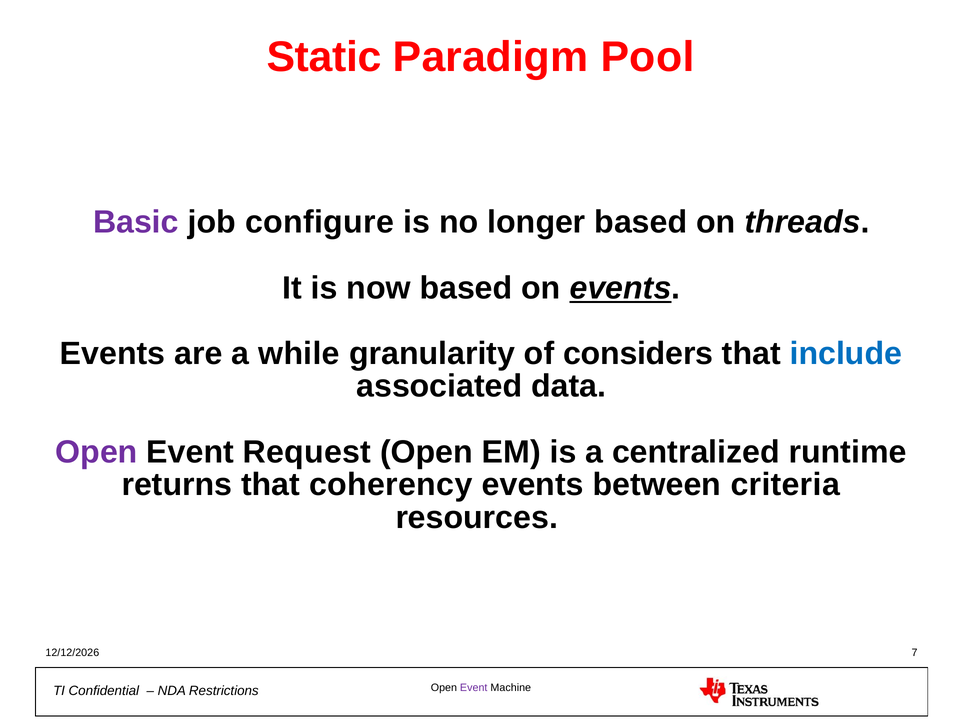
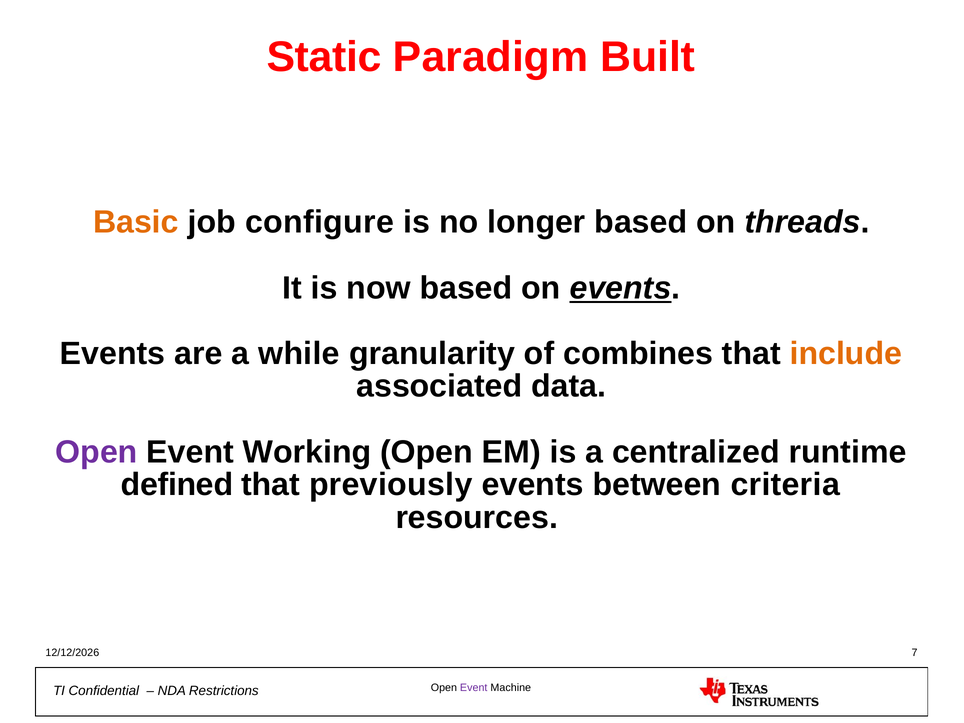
Pool: Pool -> Built (648, 57)
Basic colour: purple -> orange (136, 222)
considers: considers -> combines (638, 354)
include colour: blue -> orange (846, 354)
Request: Request -> Working (307, 452)
returns: returns -> defined (177, 485)
coherency: coherency -> previously (391, 485)
